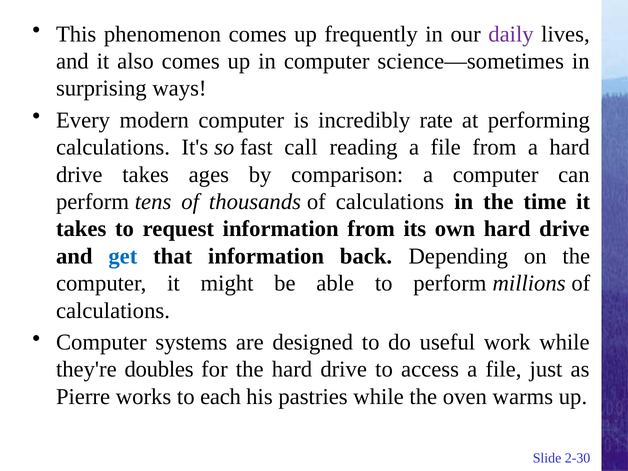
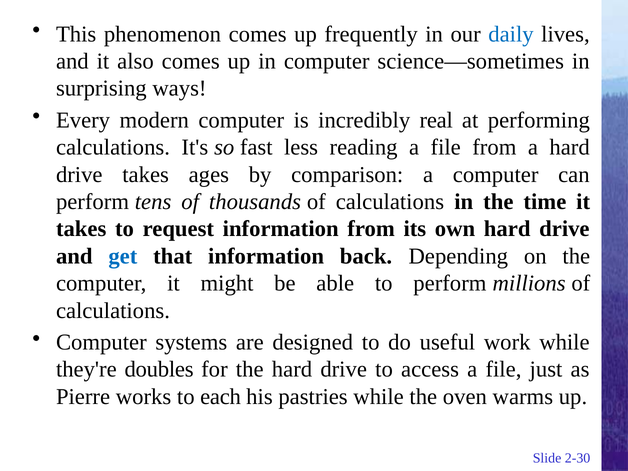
daily colour: purple -> blue (511, 34)
rate: rate -> real (436, 120)
call: call -> less (301, 147)
